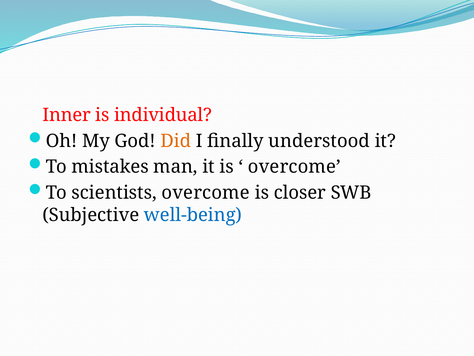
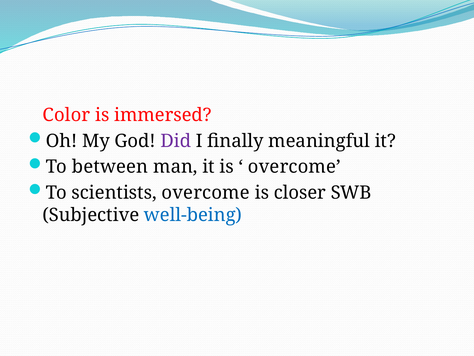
Inner: Inner -> Color (66, 115)
individual: individual -> immersed (163, 115)
Did colour: orange -> purple (176, 141)
understood: understood -> meaningful (319, 141)
mistakes: mistakes -> between (110, 167)
